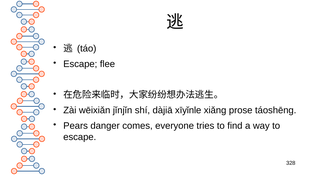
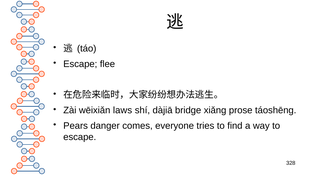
jǐnjǐn: jǐnjǐn -> laws (123, 110)
xīyǐnle: xīyǐnle -> bridge (188, 110)
